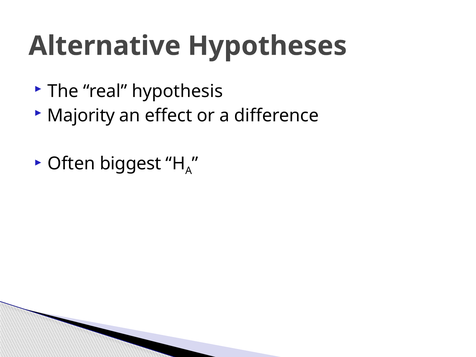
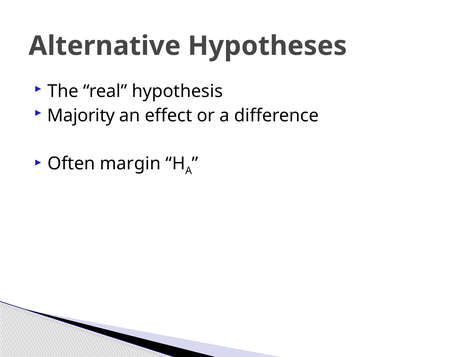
biggest: biggest -> margin (130, 164)
